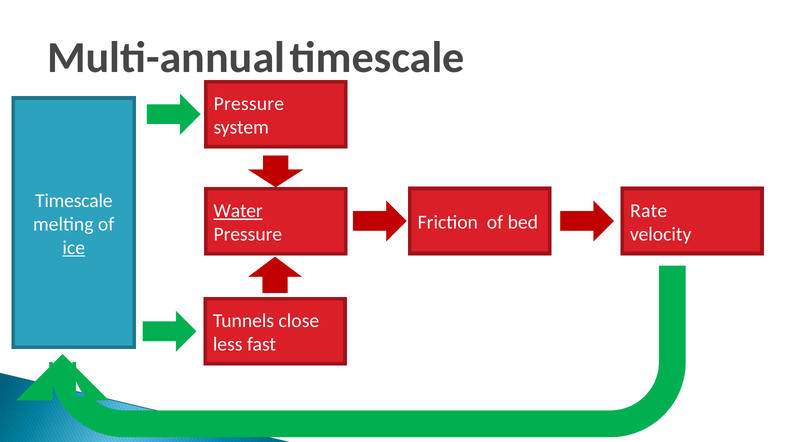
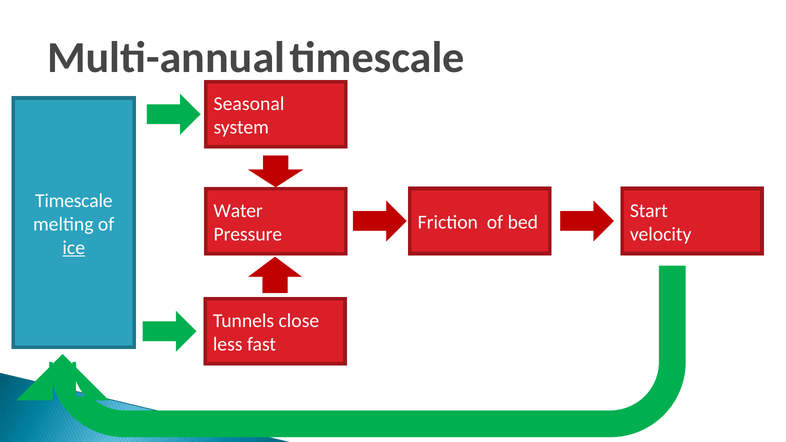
Pressure: Pressure -> Seasonal (249, 104)
Rate: Rate -> Start (649, 211)
Water underline: present -> none (238, 211)
